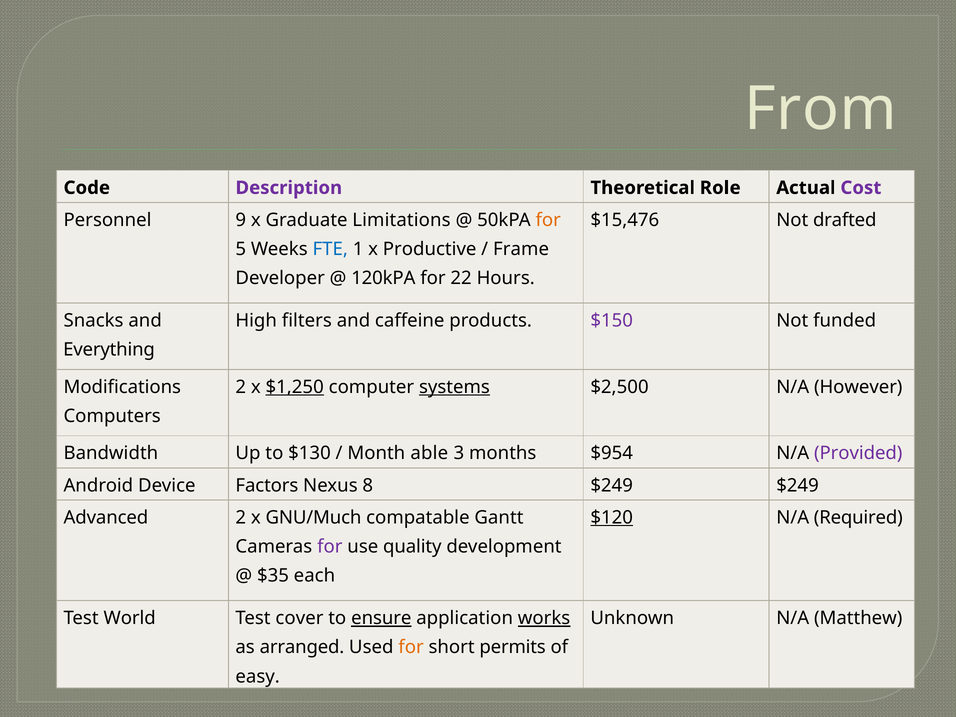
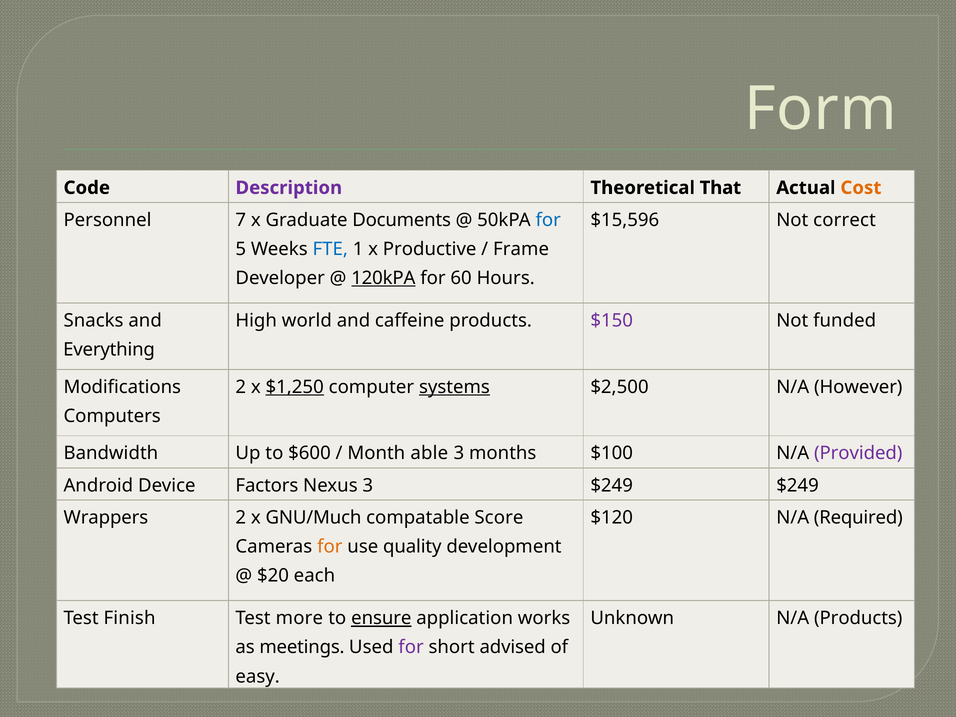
From: From -> Form (820, 109)
Role: Role -> That (720, 188)
Cost colour: purple -> orange (861, 188)
9: 9 -> 7 (241, 220)
Limitations: Limitations -> Documents (402, 220)
for colour: orange -> blue (548, 220)
$15,476: $15,476 -> $15,596 (625, 220)
drafted: drafted -> correct (845, 220)
120kPA underline: none -> present (383, 278)
22: 22 -> 60 (461, 278)
filters: filters -> world (307, 321)
$130: $130 -> $600 (309, 453)
$954: $954 -> $100 (612, 453)
Nexus 8: 8 -> 3 (368, 485)
Advanced: Advanced -> Wrappers (106, 518)
Gantt: Gantt -> Score (499, 518)
$120 underline: present -> none (612, 518)
for colour: purple -> orange (330, 547)
$35: $35 -> $20 (273, 576)
World: World -> Finish (130, 618)
cover: cover -> more (299, 618)
works underline: present -> none (544, 618)
N/A Matthew: Matthew -> Products (858, 618)
arranged: arranged -> meetings (302, 647)
for colour: orange -> purple (411, 647)
permits: permits -> advised (513, 647)
